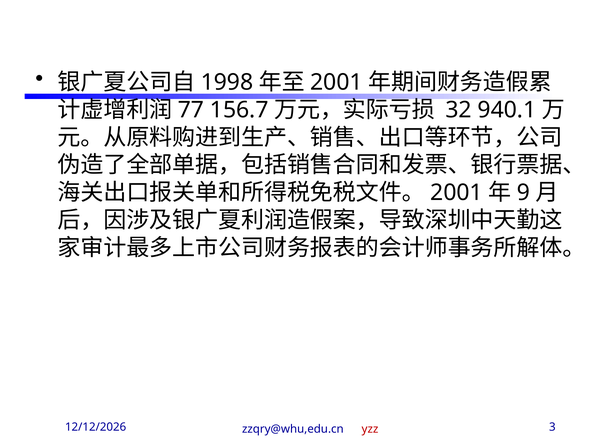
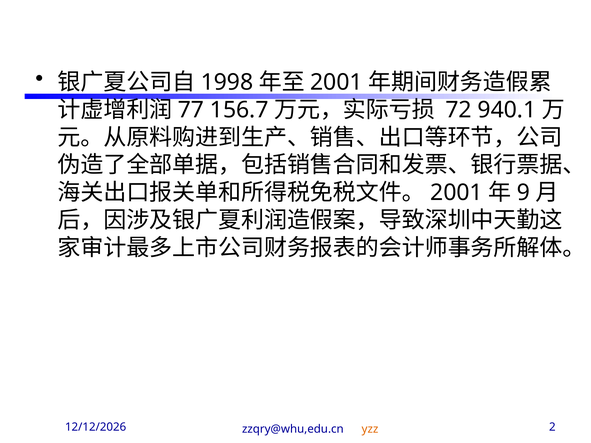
32: 32 -> 72 (459, 110)
3: 3 -> 2 (552, 427)
yzz colour: red -> orange (370, 429)
